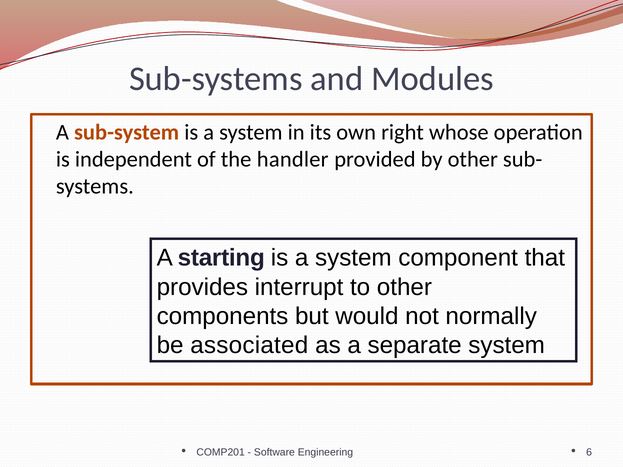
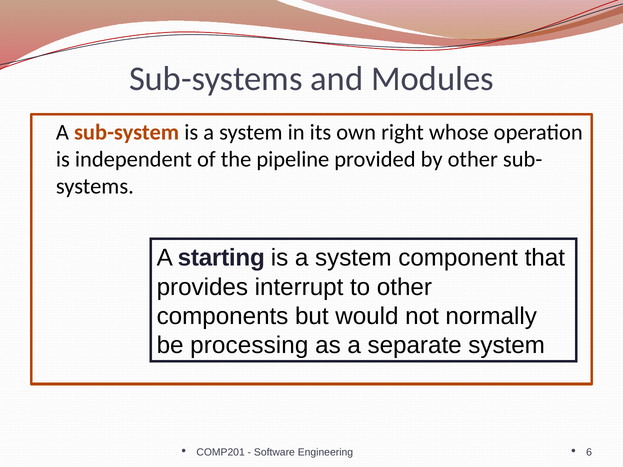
handler: handler -> pipeline (293, 159)
associated: associated -> processing (249, 345)
